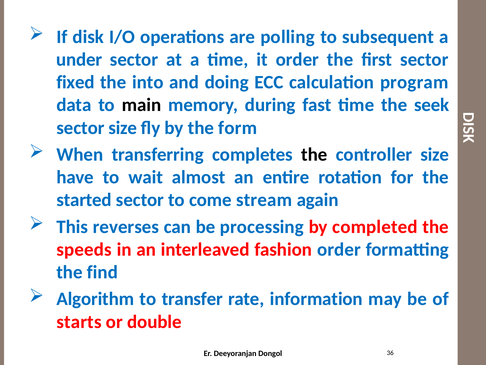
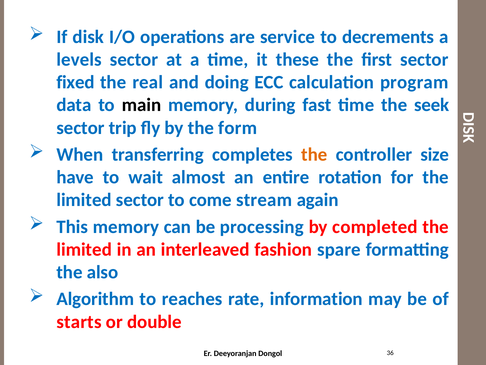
polling: polling -> service (288, 37)
subsequent: subsequent -> decrements (388, 37)
under: under -> levels (79, 60)
it order: order -> these (297, 60)
into: into -> real (148, 82)
sector size: size -> trip (123, 128)
the colour: black -> orange (314, 154)
started: started -> limited (84, 200)
This reverses: reverses -> memory (126, 226)
speeds: speeds -> limited (84, 249)
fashion order: order -> spare (339, 249)
find: find -> also (103, 272)
transfer: transfer -> reaches (192, 299)
